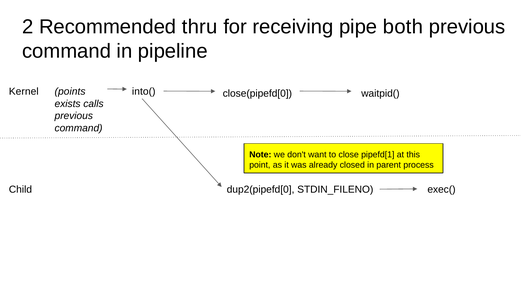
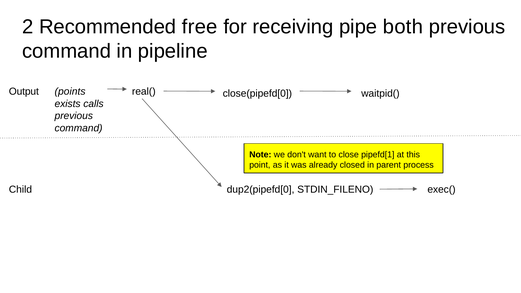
thru: thru -> free (200, 27)
Kernel: Kernel -> Output (24, 92)
into(: into( -> real( (144, 92)
